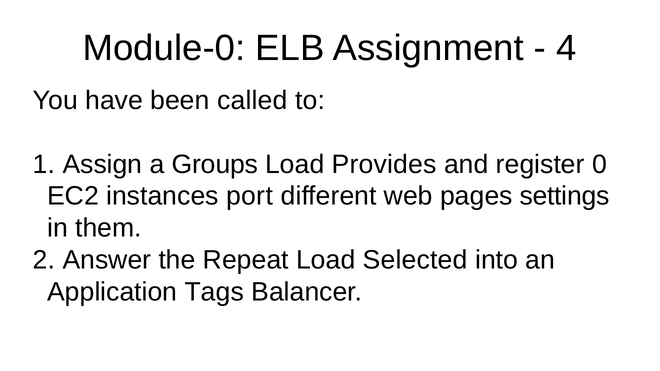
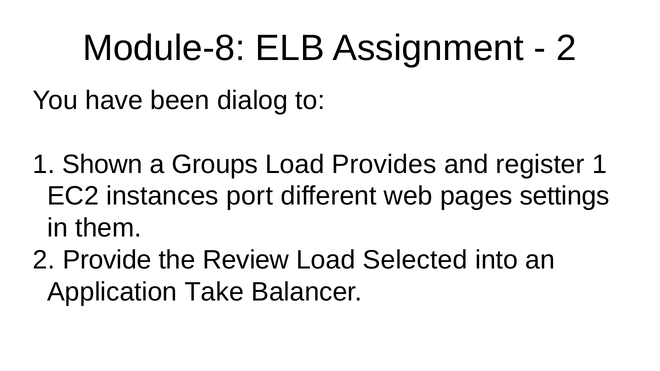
Module-0: Module-0 -> Module-8 (164, 48)
4: 4 -> 2 (566, 48)
called: called -> dialog (253, 101)
Assign: Assign -> Shown (103, 164)
register 0: 0 -> 1 (599, 164)
Answer: Answer -> Provide (107, 260)
Repeat: Repeat -> Review (246, 260)
Tags: Tags -> Take (214, 292)
